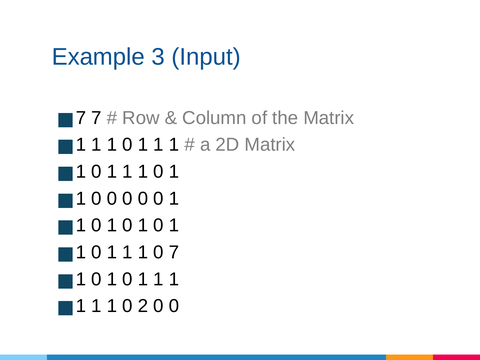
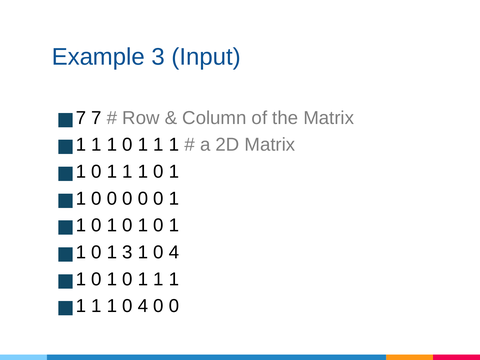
1: 1 -> 3 (127, 252)
7: 7 -> 4 (174, 252)
1 1 0 2: 2 -> 4 (143, 306)
